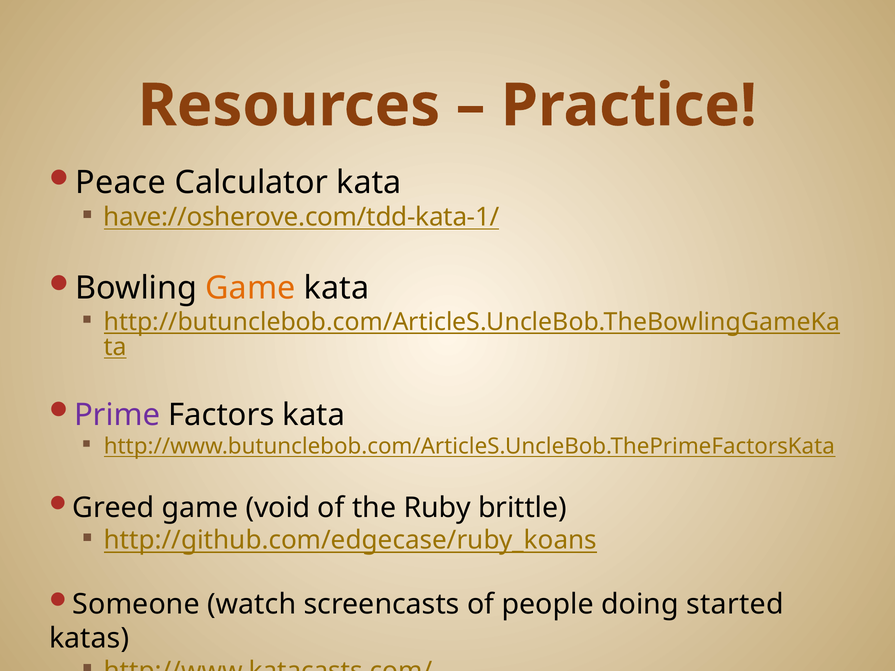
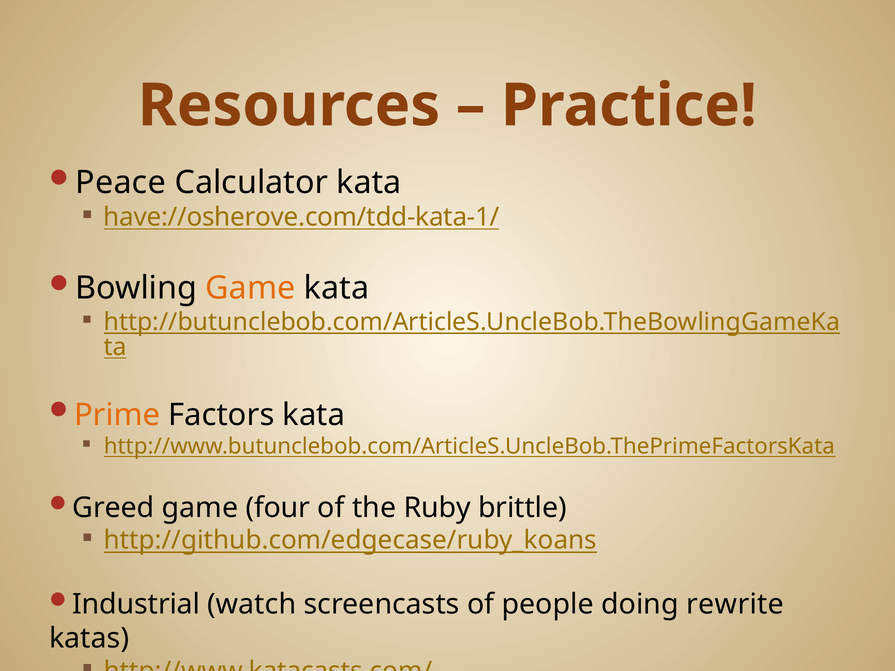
Prime colour: purple -> orange (117, 415)
void: void -> four (278, 508)
Someone: Someone -> Industrial (136, 604)
started: started -> rewrite (735, 604)
